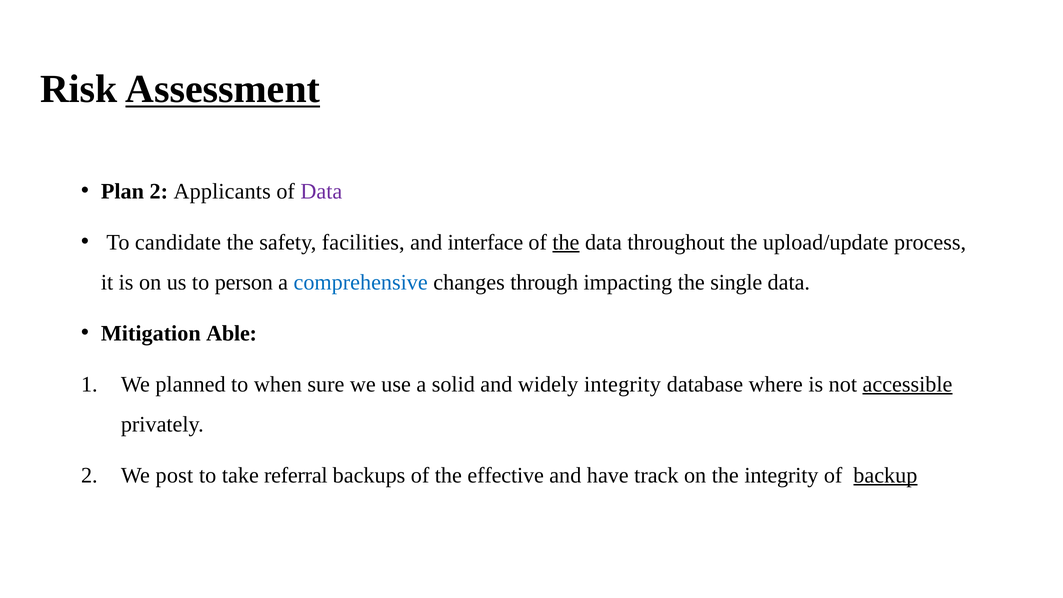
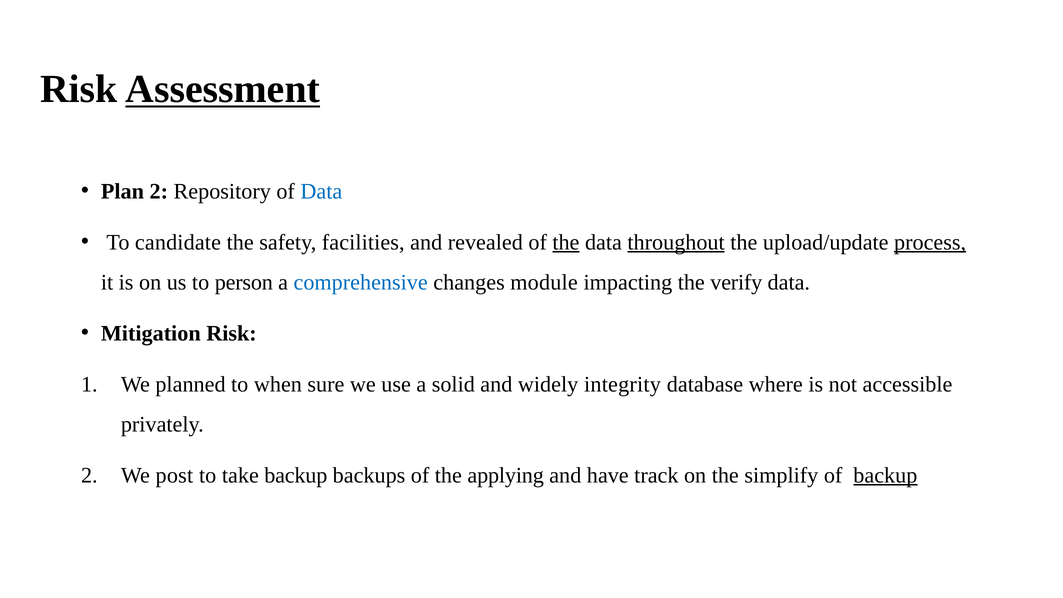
Applicants: Applicants -> Repository (222, 191)
Data colour: purple -> blue (321, 191)
interface: interface -> revealed (485, 242)
throughout underline: none -> present (676, 242)
process underline: none -> present (930, 242)
through: through -> module (544, 282)
single: single -> verify (736, 282)
Mitigation Able: Able -> Risk (231, 333)
accessible underline: present -> none (908, 384)
take referral: referral -> backup (296, 475)
effective: effective -> applying (506, 475)
the integrity: integrity -> simplify (781, 475)
